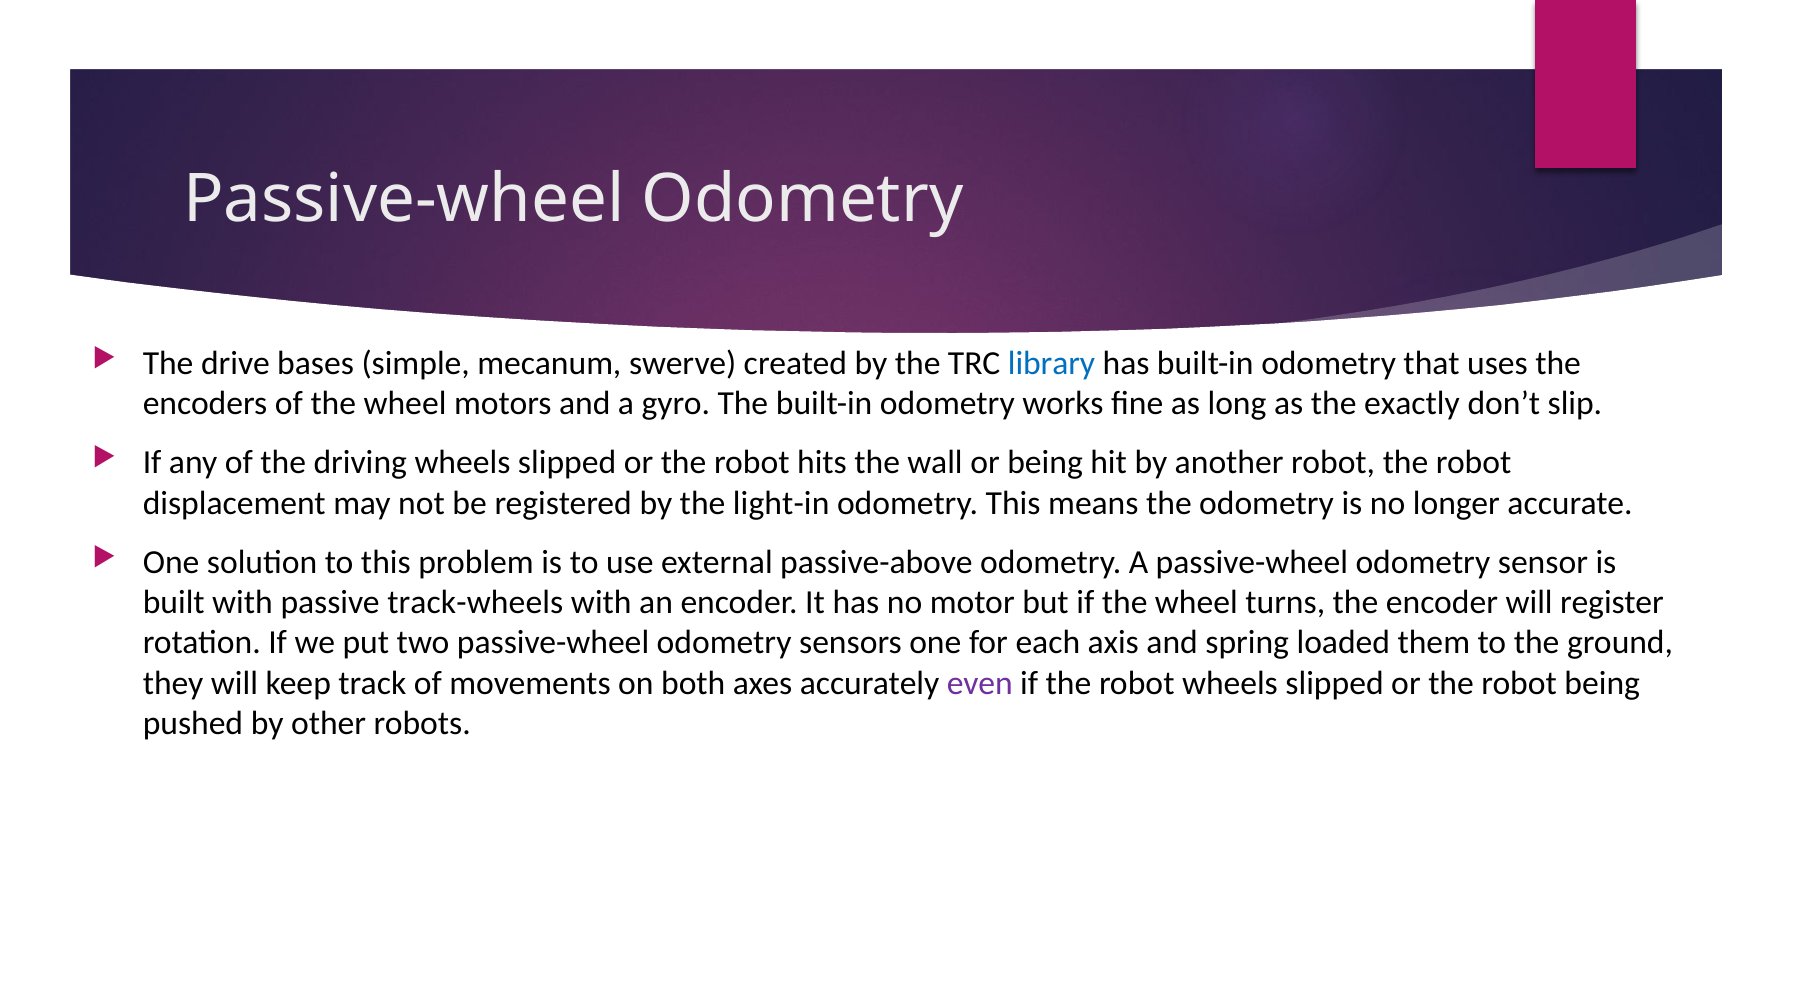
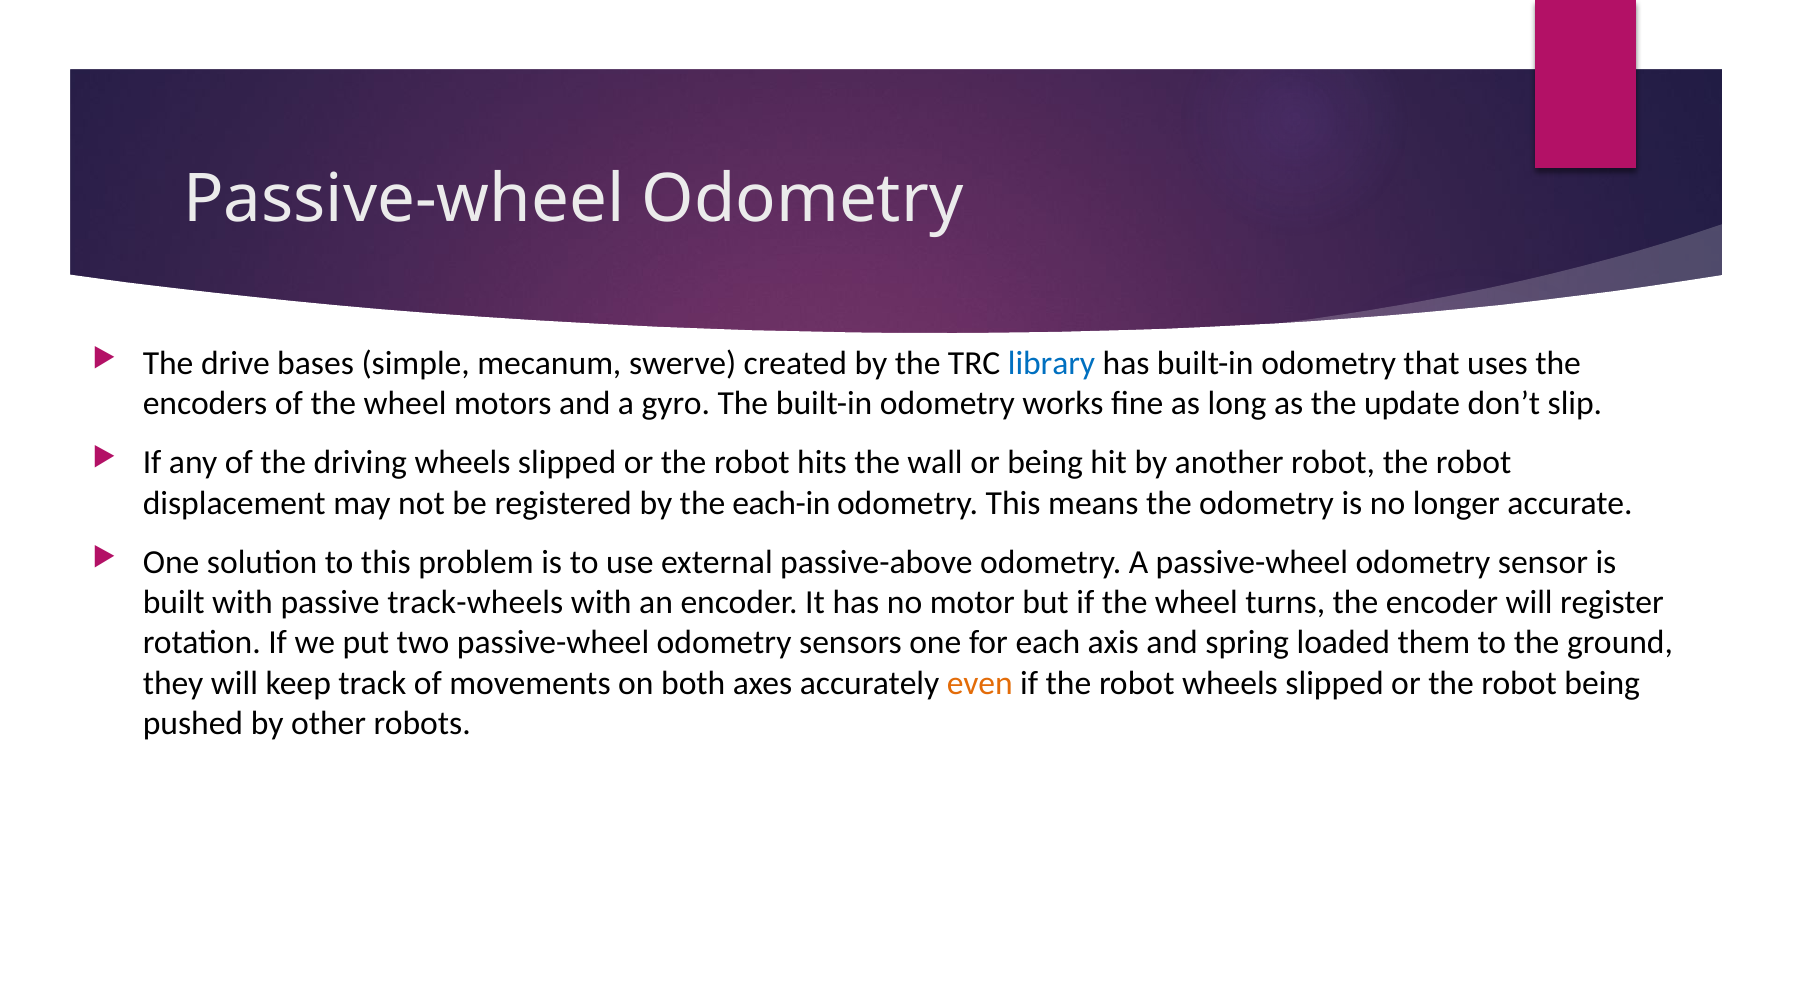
exactly: exactly -> update (1412, 404)
light-in: light-in -> each-in (781, 503)
even colour: purple -> orange (980, 683)
